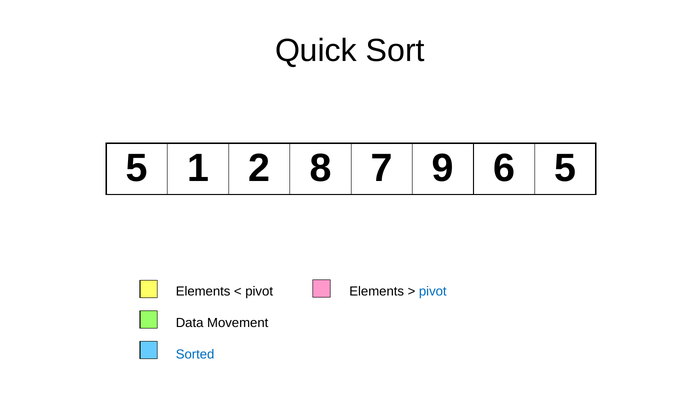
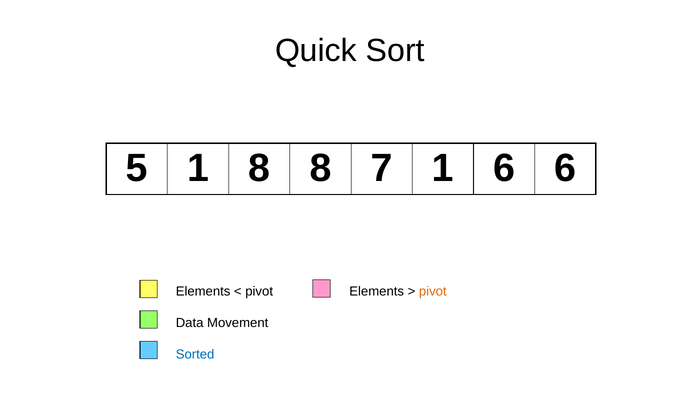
1 2: 2 -> 8 (259, 168)
7 9: 9 -> 1 (443, 168)
6 5: 5 -> 6 (565, 168)
pivot colour: blue -> orange (433, 291)
